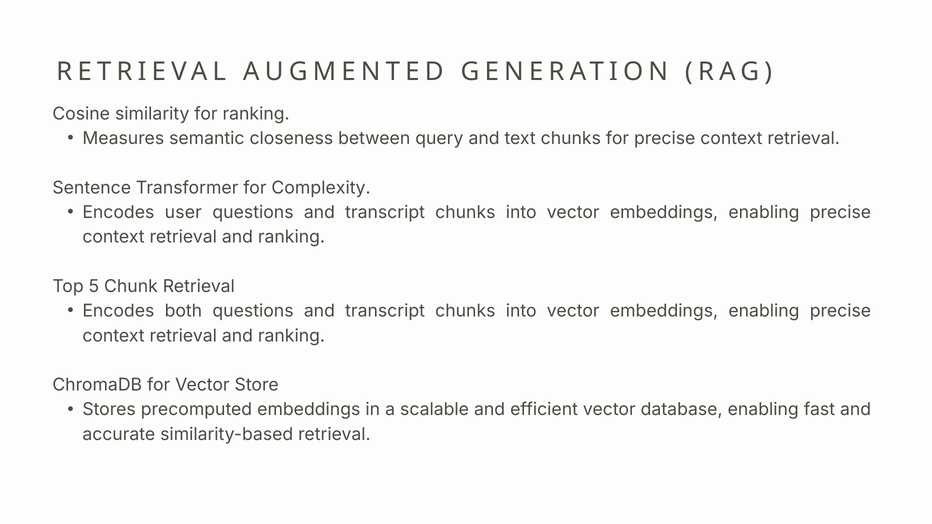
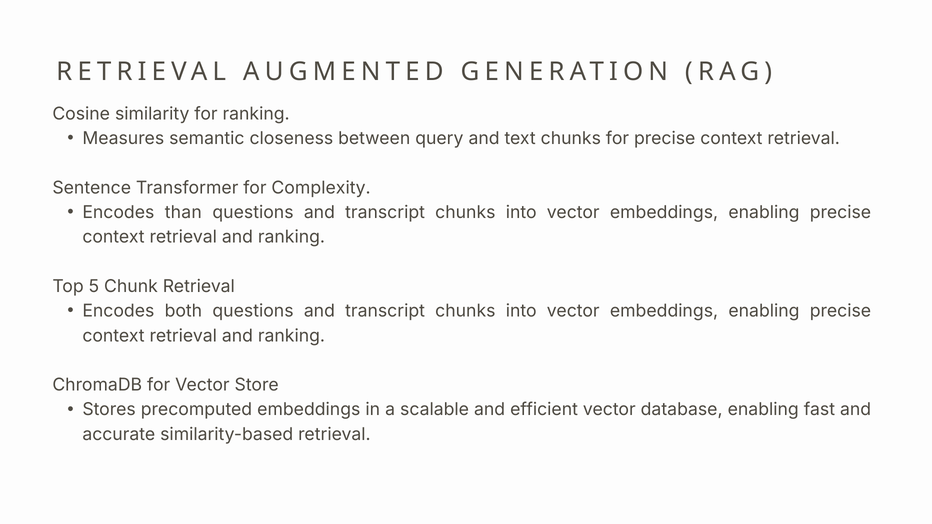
user: user -> than (183, 213)
